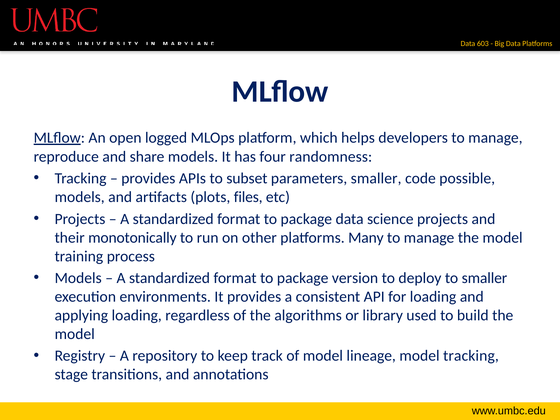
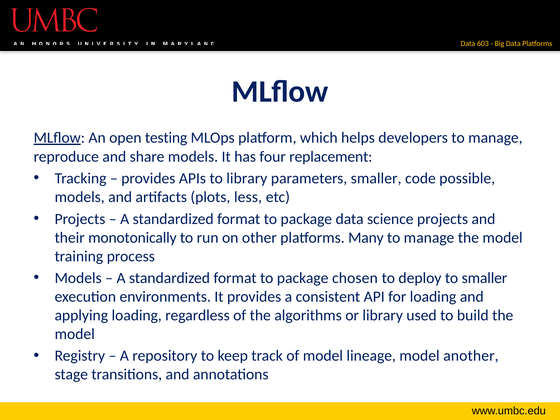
logged: logged -> testing (166, 138)
randomness: randomness -> replacement (331, 157)
to subset: subset -> library (247, 178)
files: files -> less (248, 197)
version: version -> chosen (355, 278)
model tracking: tracking -> another (471, 356)
